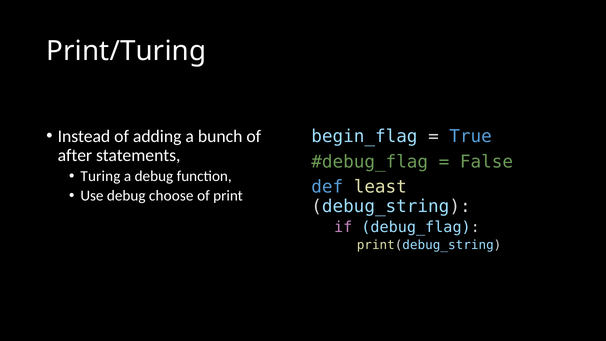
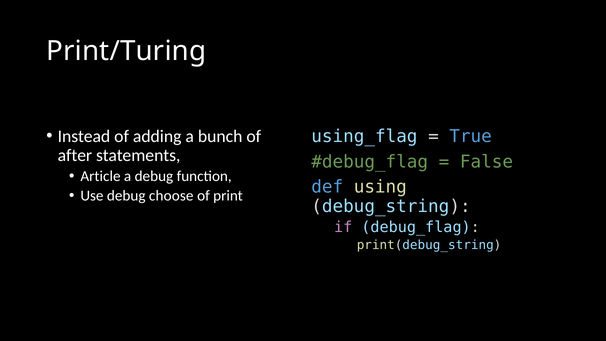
begin_flag: begin_flag -> using_flag (364, 136)
Turing: Turing -> Article (100, 176)
least: least -> using (380, 187)
